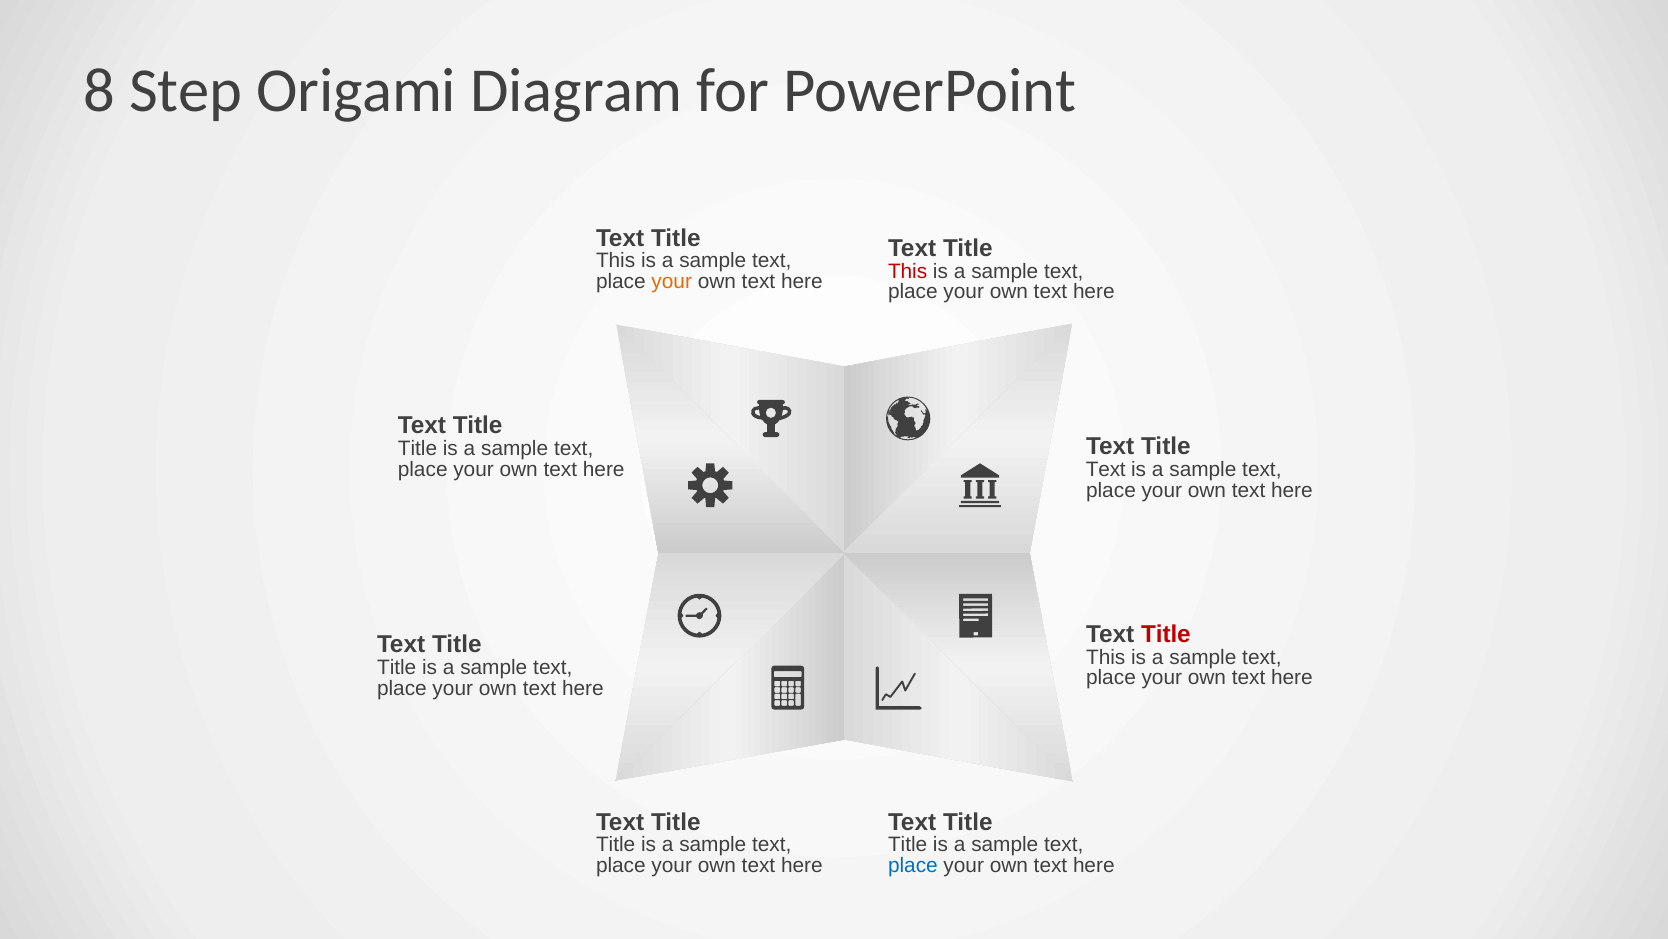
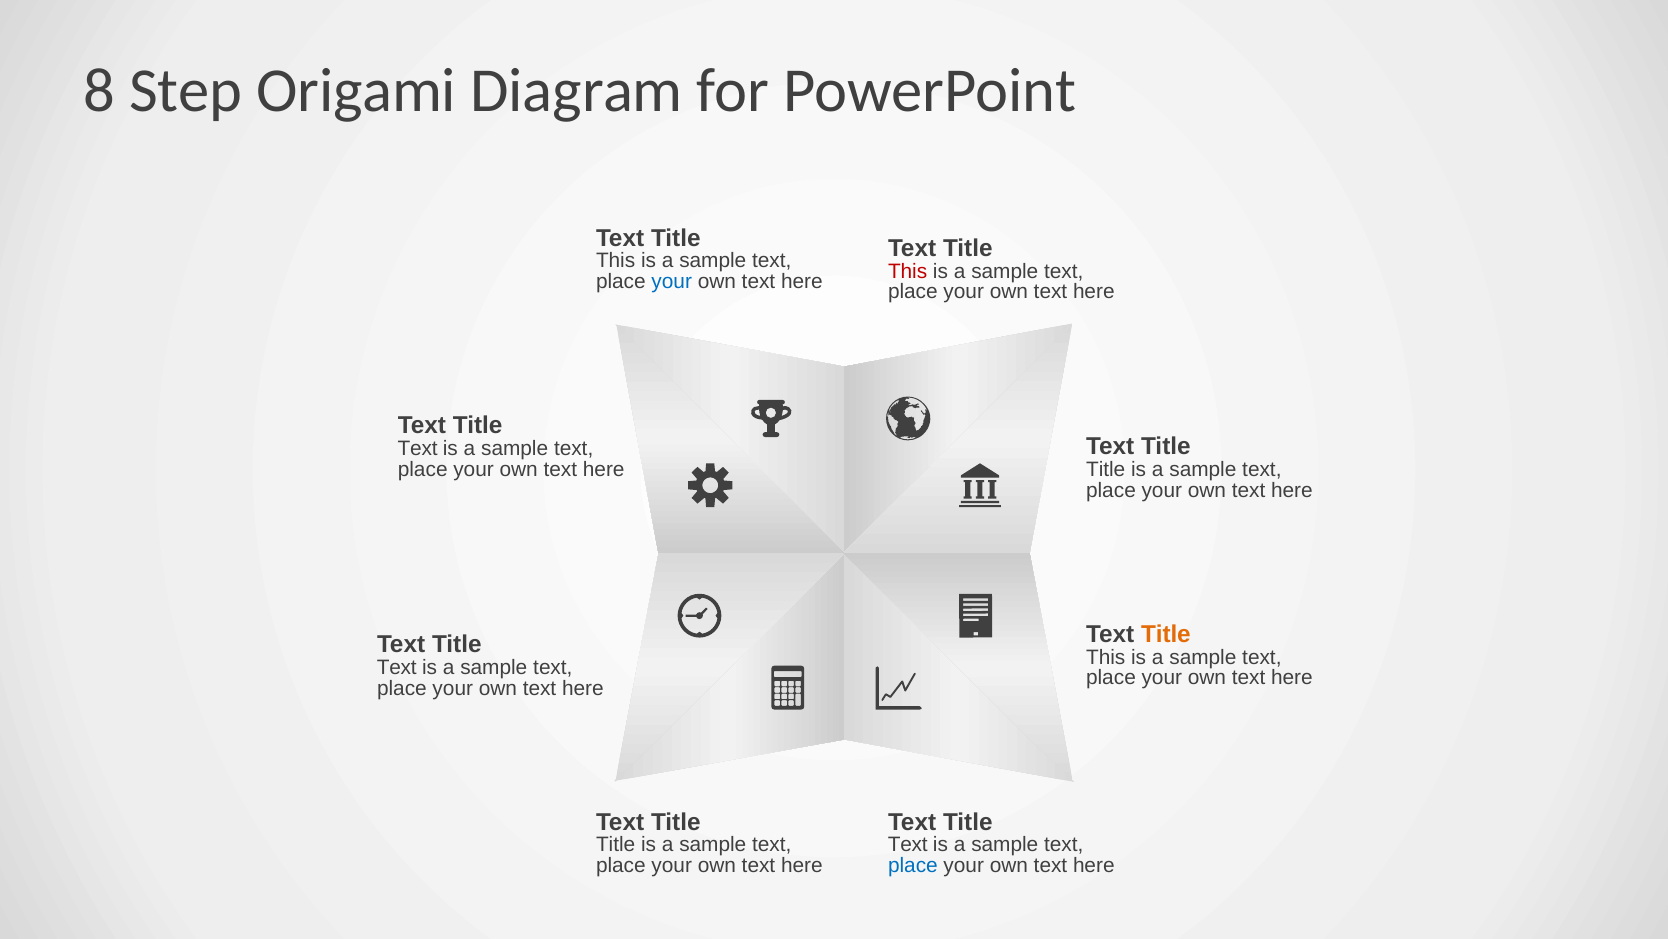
your colour: orange -> blue (672, 281)
Title: Title -> Text (418, 448)
Text: Text -> Title (1106, 469)
Title colour: red -> orange (1166, 634)
Title: Title -> Text (397, 667)
Title: Title -> Text (908, 845)
